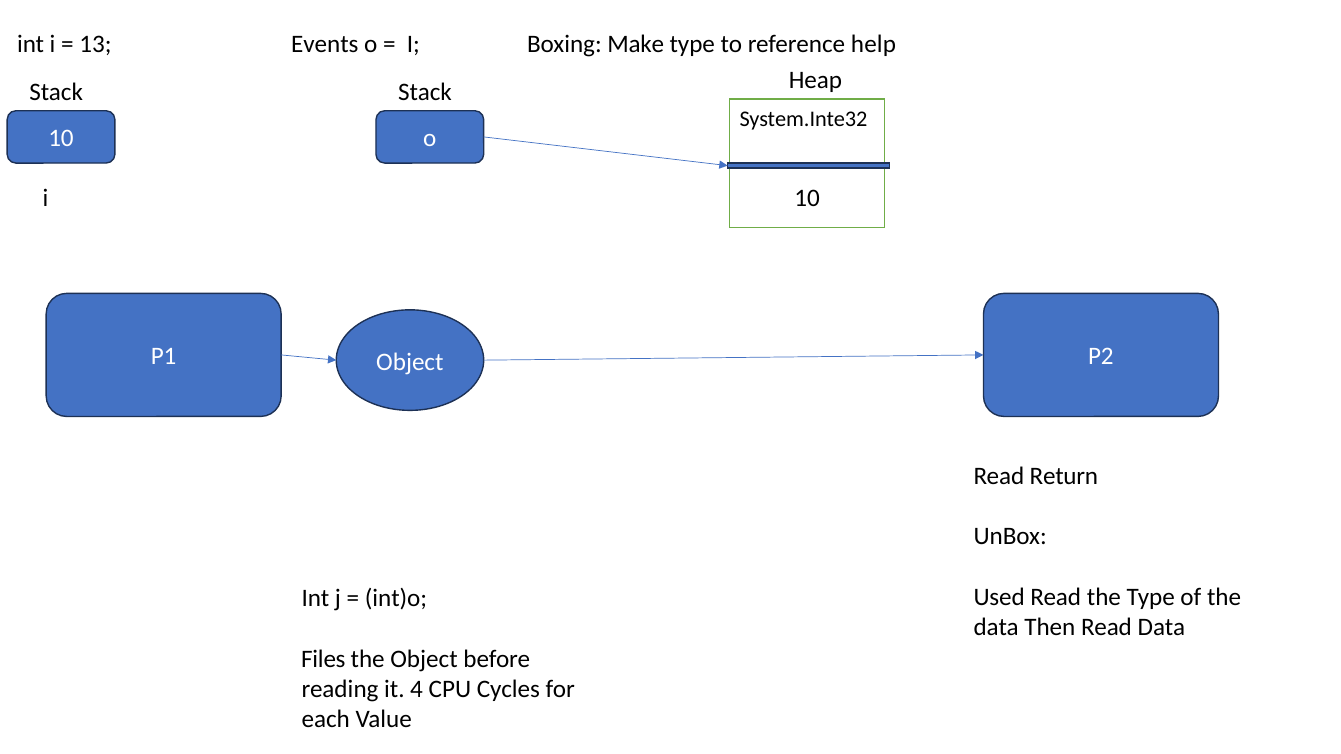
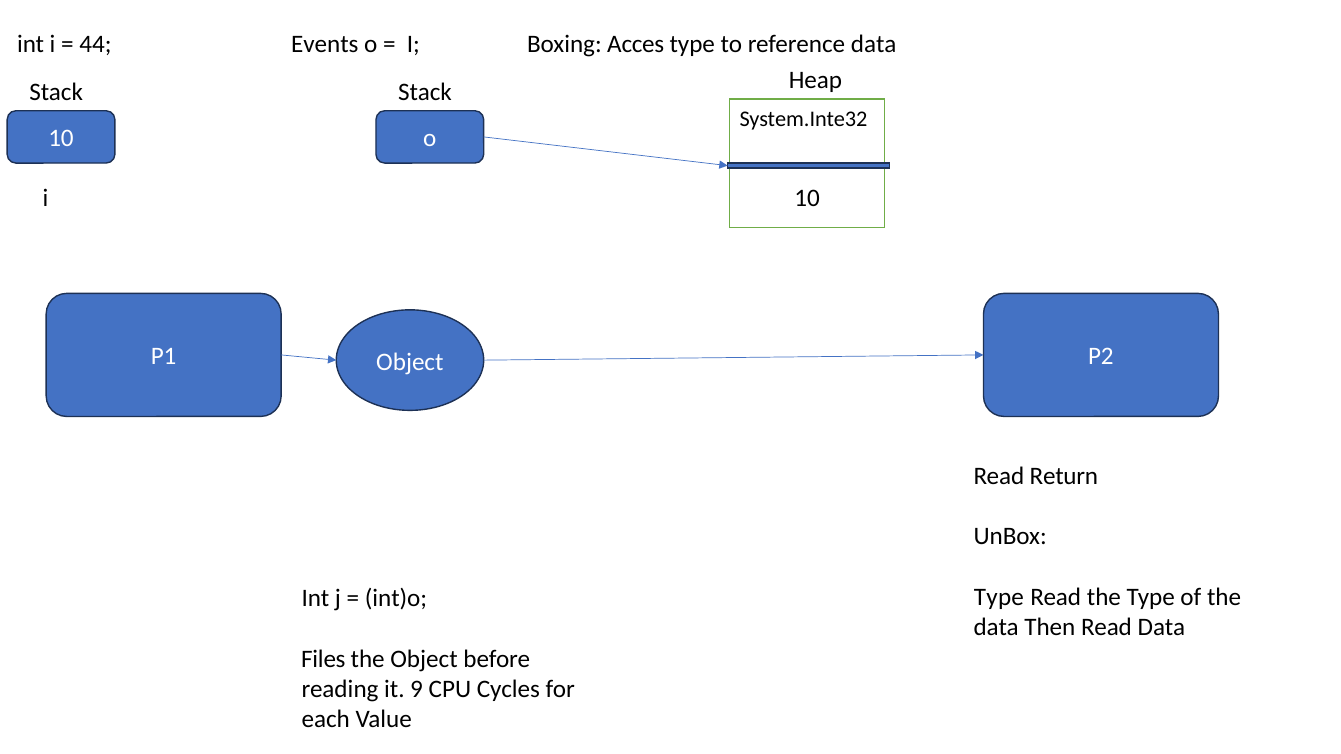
13: 13 -> 44 (95, 44)
Make: Make -> Acces (636, 44)
reference help: help -> data (874, 44)
Used: Used -> Type (999, 597)
4: 4 -> 9 (417, 689)
